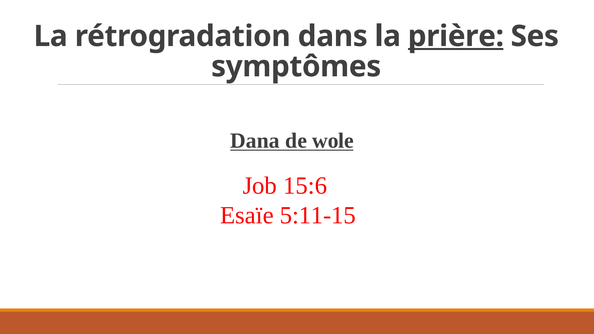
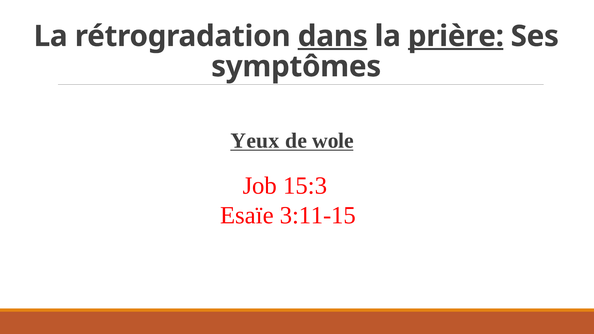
dans underline: none -> present (333, 36)
Dana: Dana -> Yeux (255, 141)
15:6: 15:6 -> 15:3 (305, 186)
5:11-15: 5:11-15 -> 3:11-15 (318, 215)
